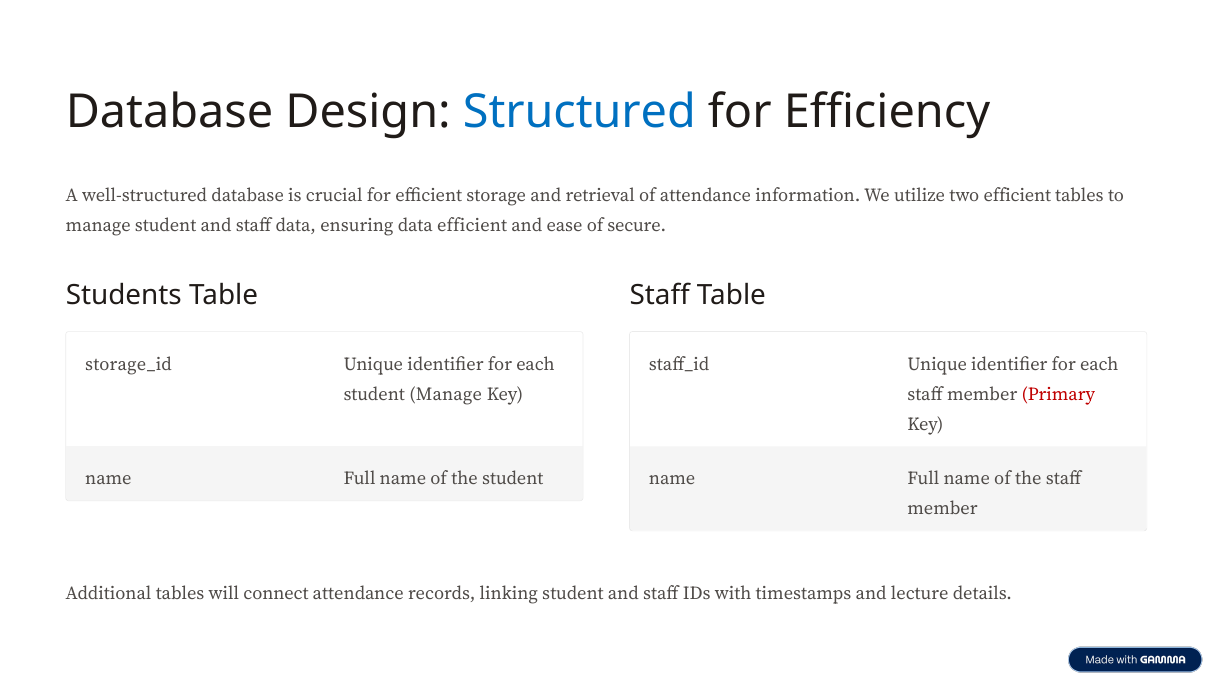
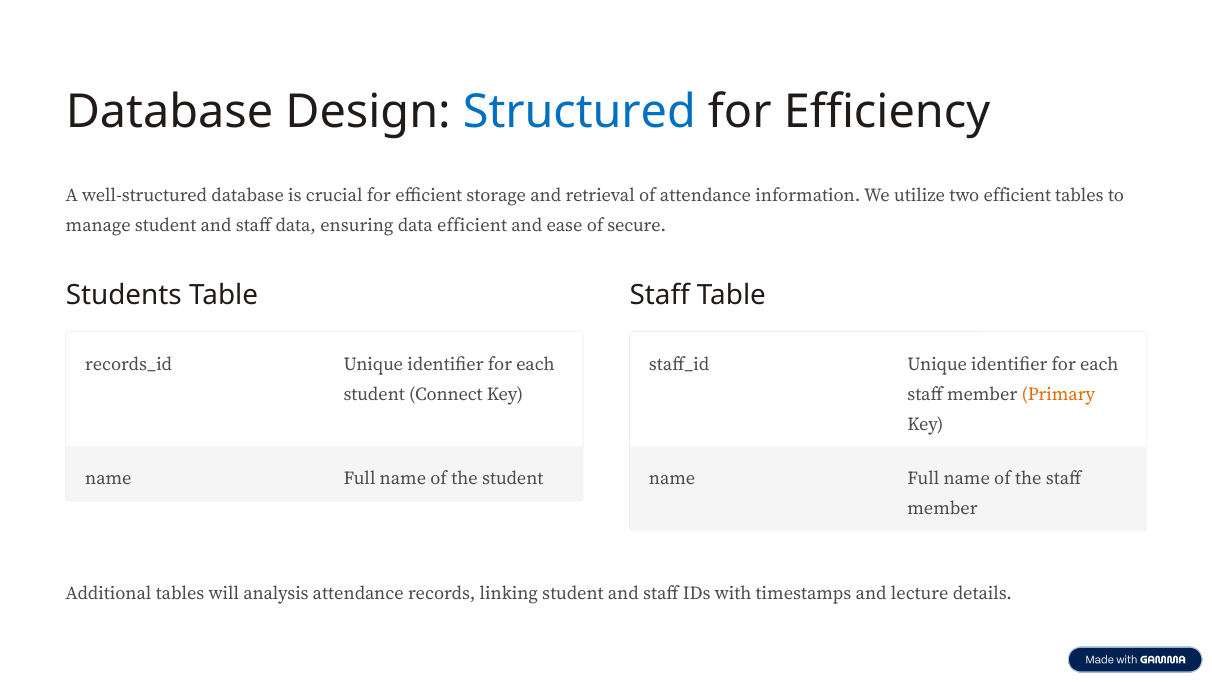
storage_id: storage_id -> records_id (129, 364)
student Manage: Manage -> Connect (446, 394)
Primary colour: red -> orange (1058, 394)
connect: connect -> analysis (276, 593)
